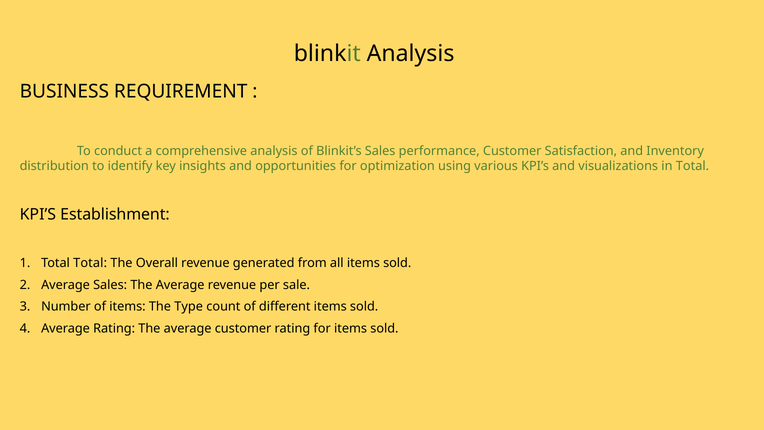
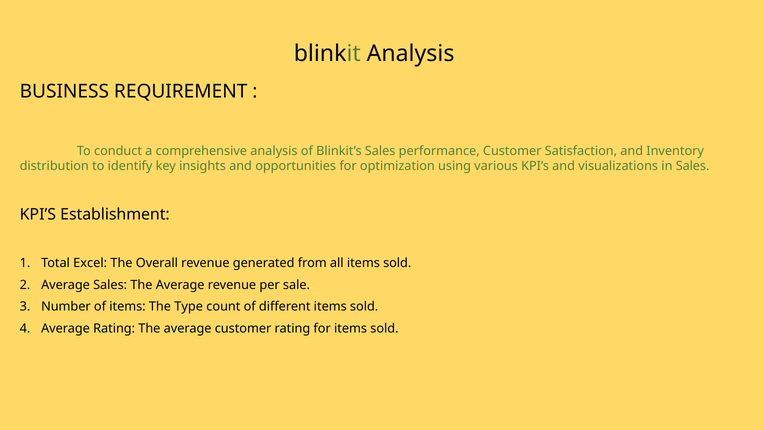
in Total: Total -> Sales (693, 166)
Total Total: Total -> Excel (90, 263)
